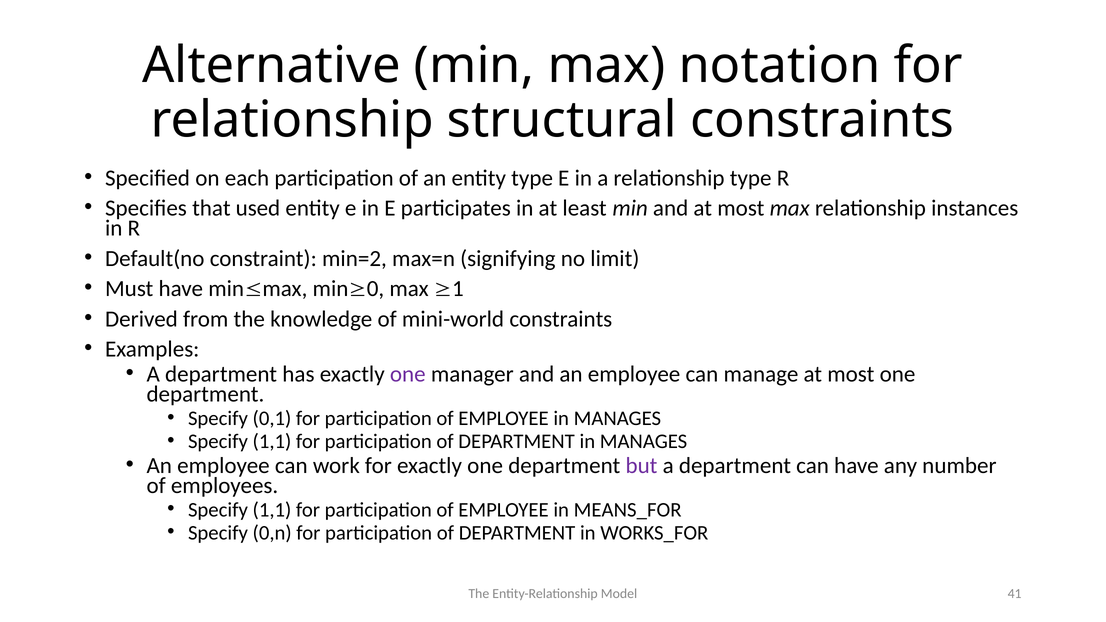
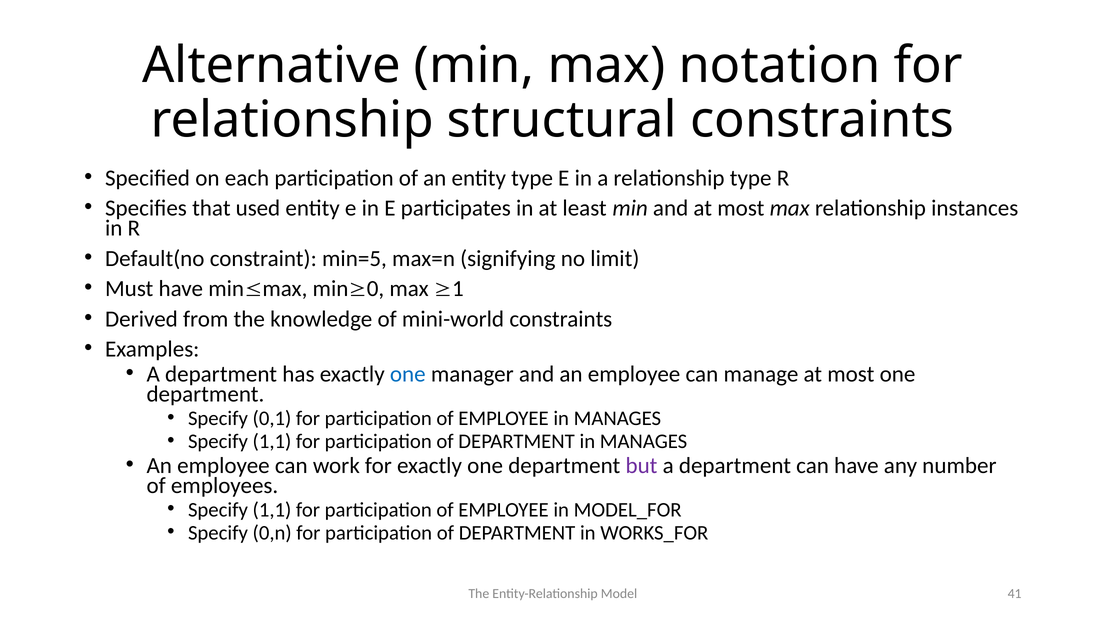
min=2: min=2 -> min=5 (354, 259)
one colour: purple -> blue (408, 374)
MEANS_FOR: MEANS_FOR -> MODEL_FOR (628, 510)
